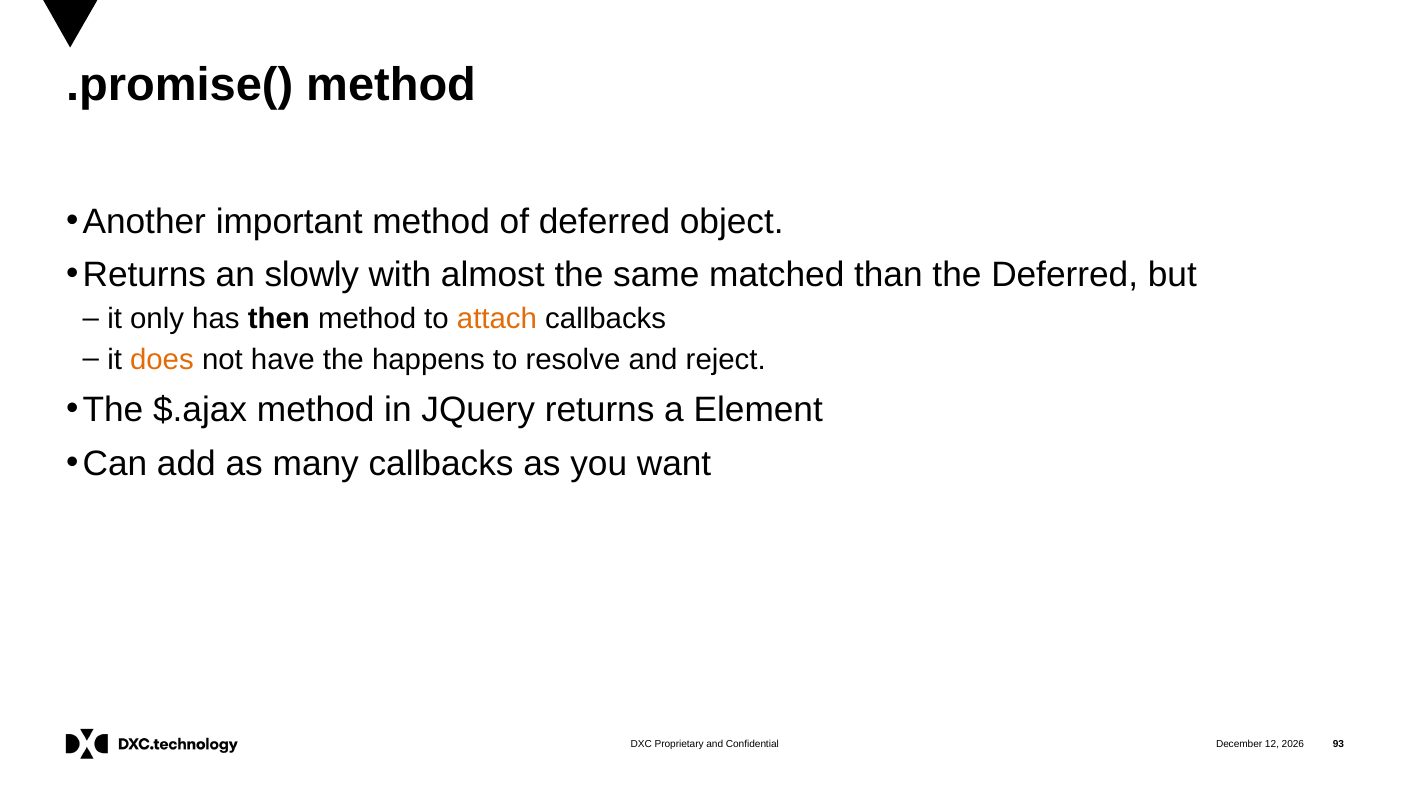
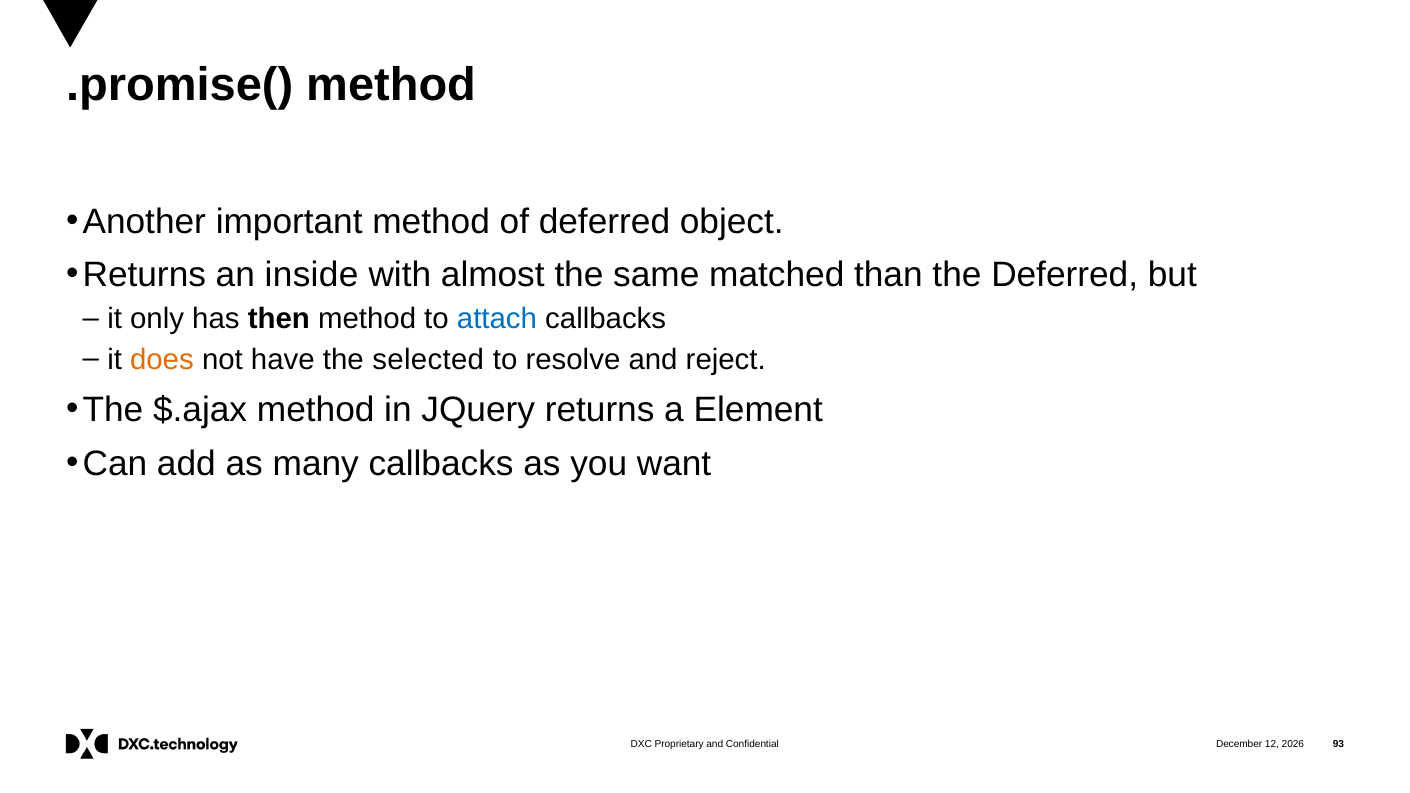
slowly: slowly -> inside (312, 275)
attach colour: orange -> blue (497, 319)
happens: happens -> selected (428, 360)
